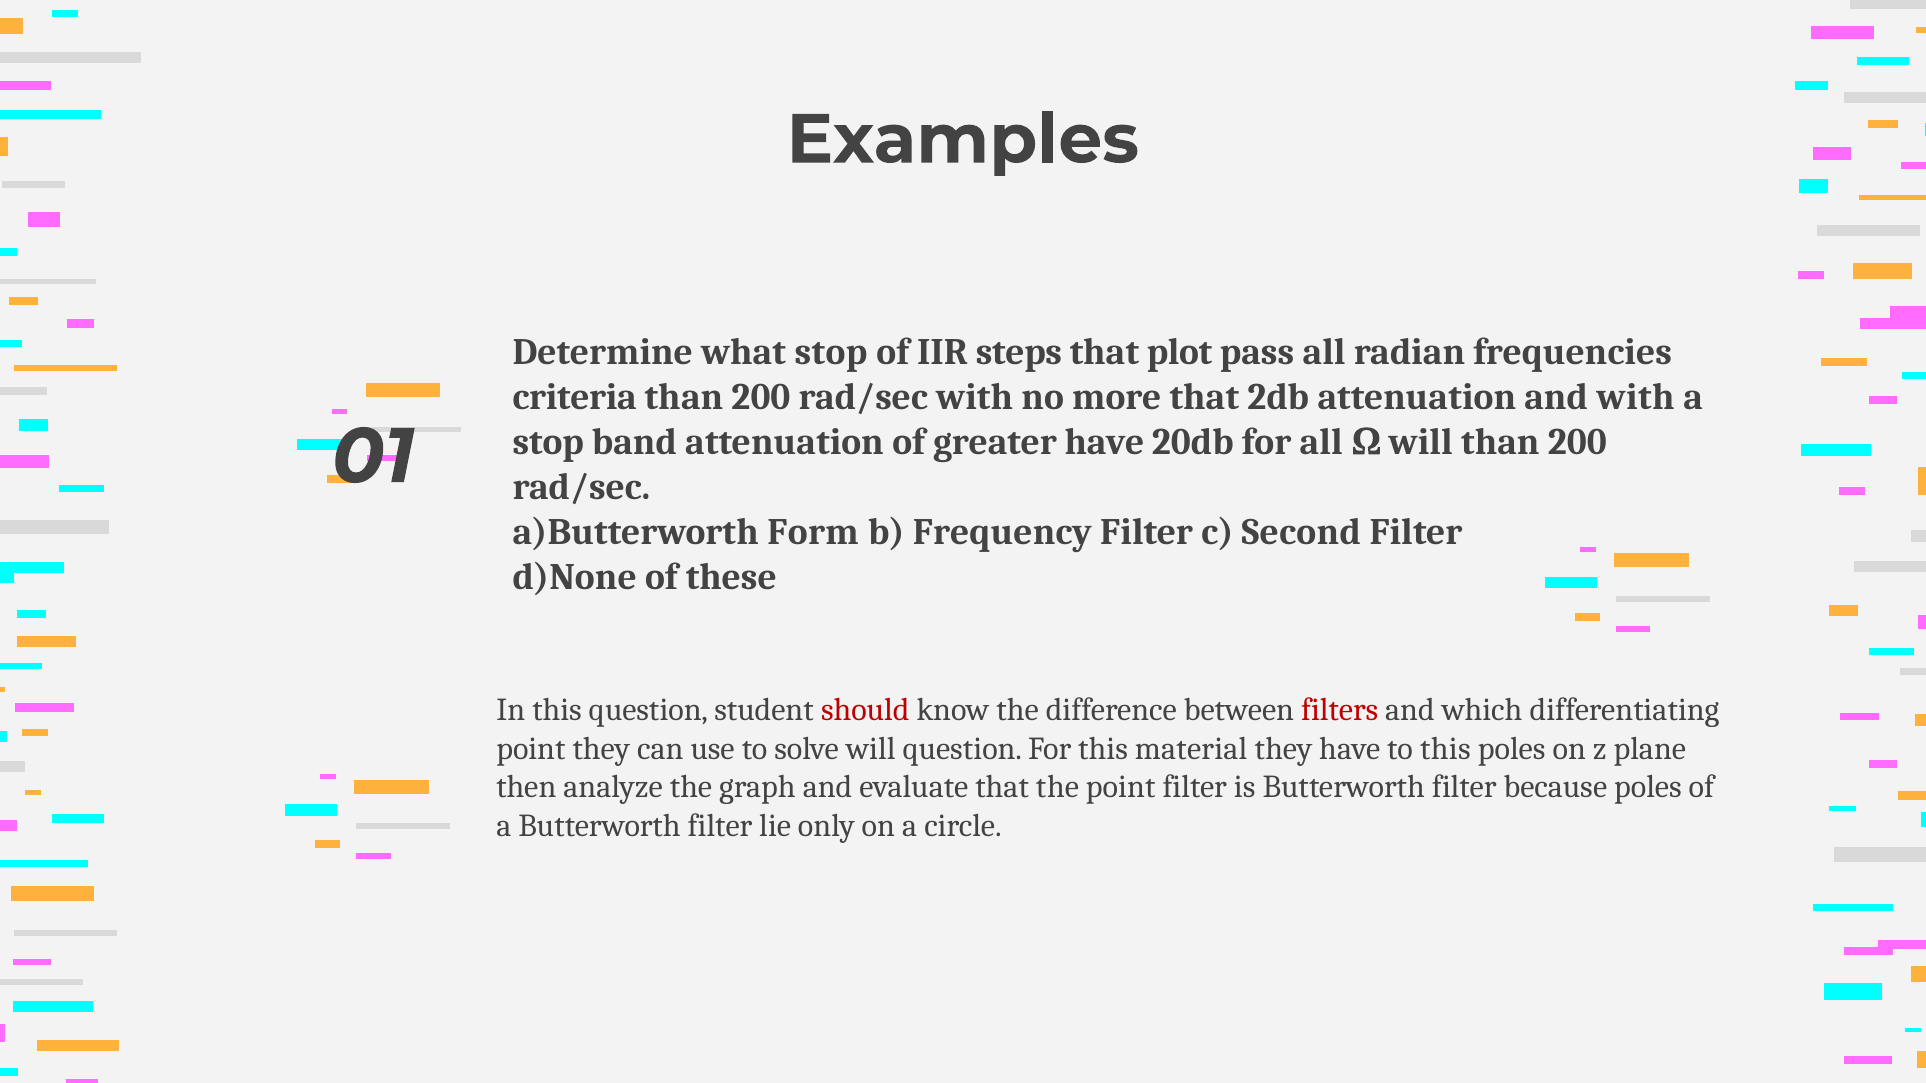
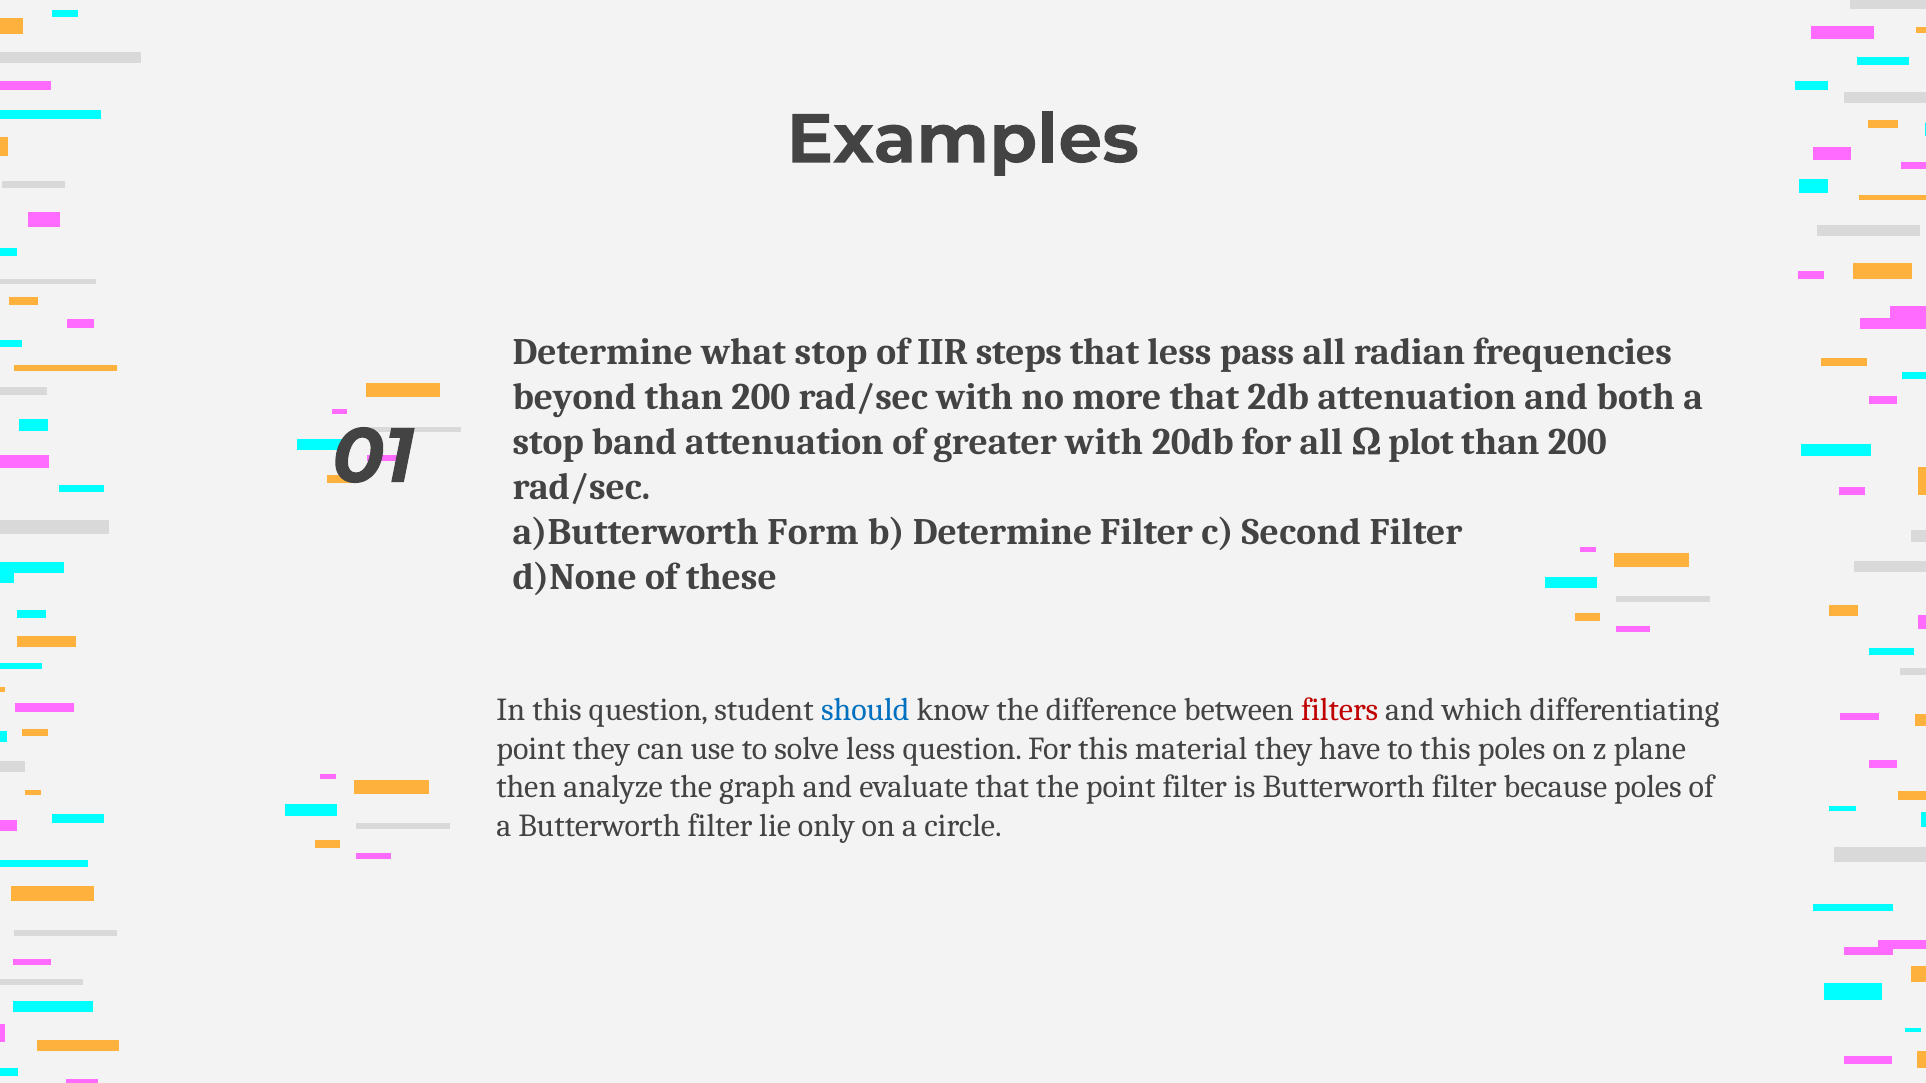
that plot: plot -> less (1179, 352)
criteria: criteria -> beyond (575, 397)
and with: with -> both (1636, 397)
greater have: have -> with (1104, 442)
all will: will -> plot (1421, 442)
b Frequency: Frequency -> Determine (1003, 532)
should colour: red -> blue (865, 711)
solve will: will -> less (871, 749)
